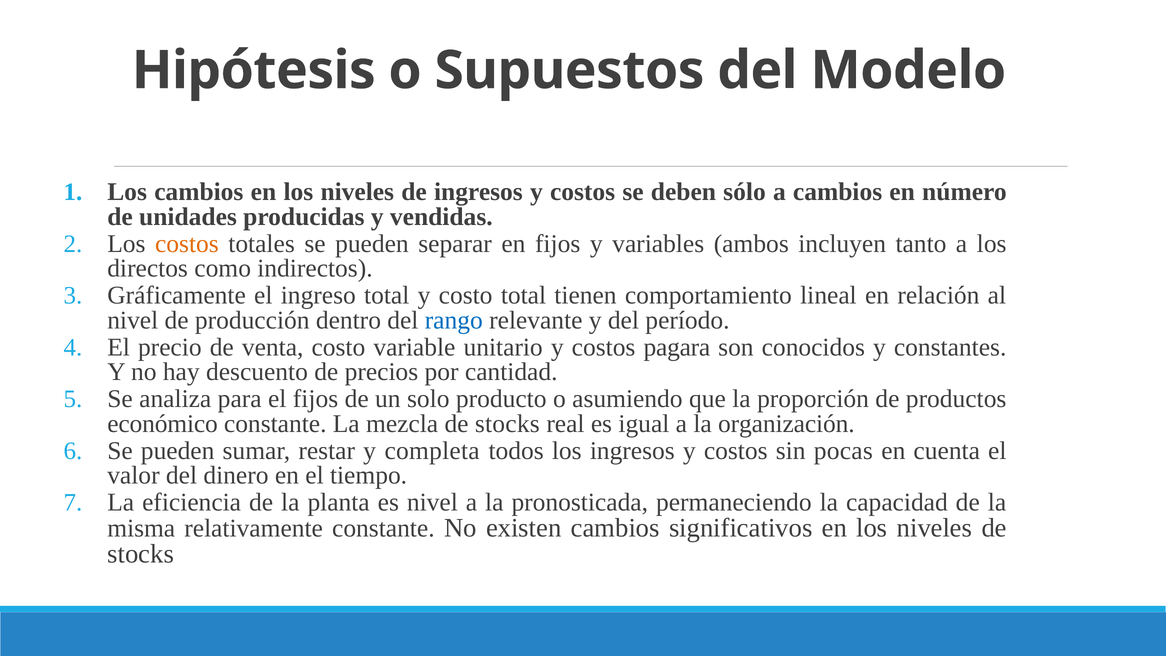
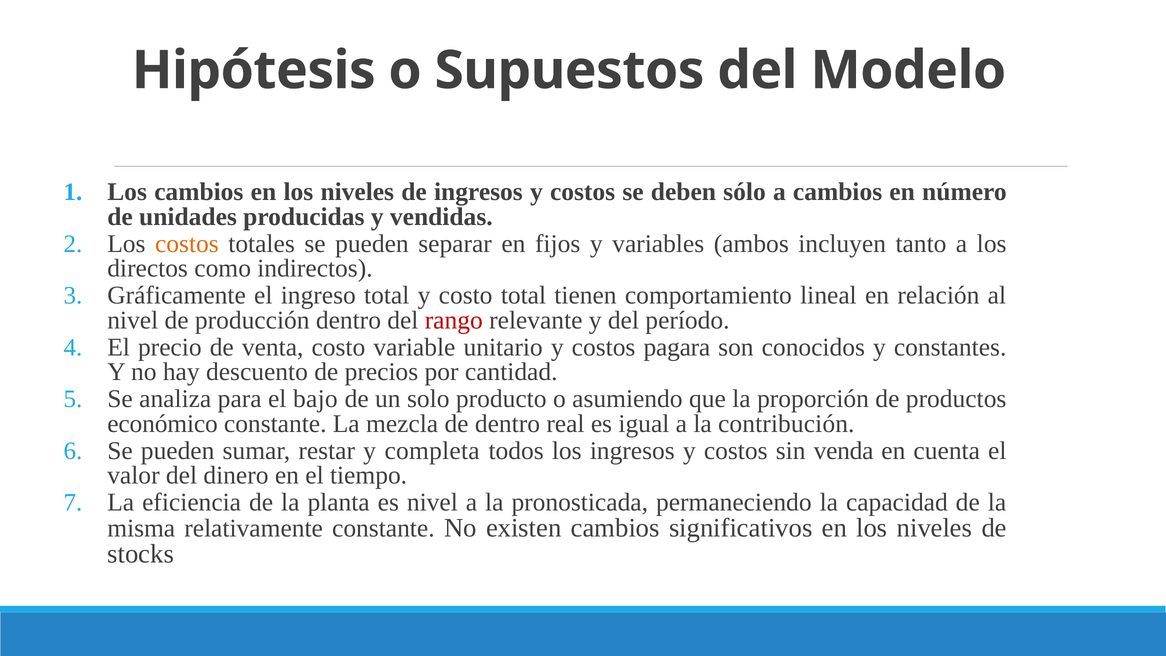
rango colour: blue -> red (454, 320)
el fijos: fijos -> bajo (315, 399)
mezcla de stocks: stocks -> dentro (507, 424)
organización: organización -> contribución (786, 424)
pocas: pocas -> venda (844, 451)
